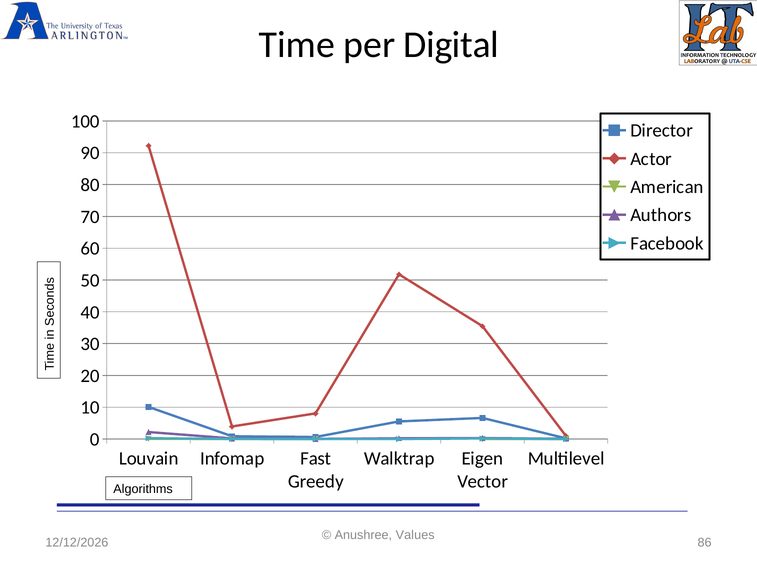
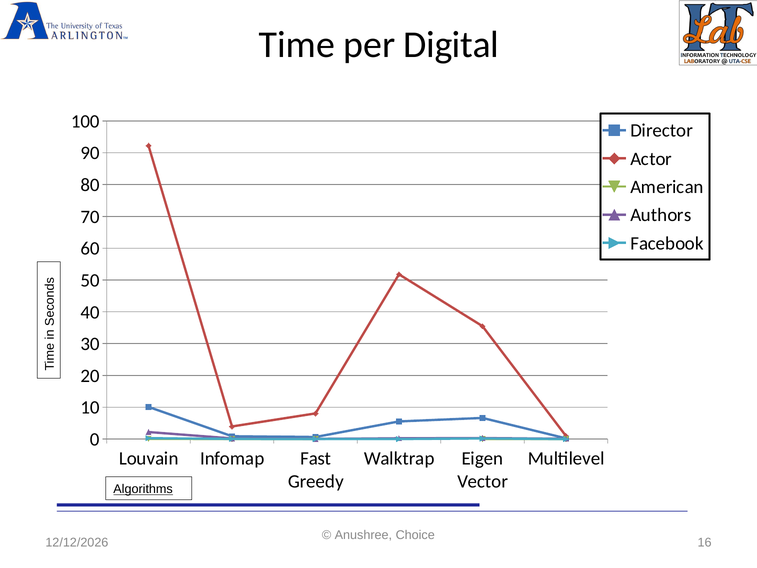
Algorithms underline: none -> present (143, 489)
Values: Values -> Choice (415, 535)
86: 86 -> 16 (705, 542)
